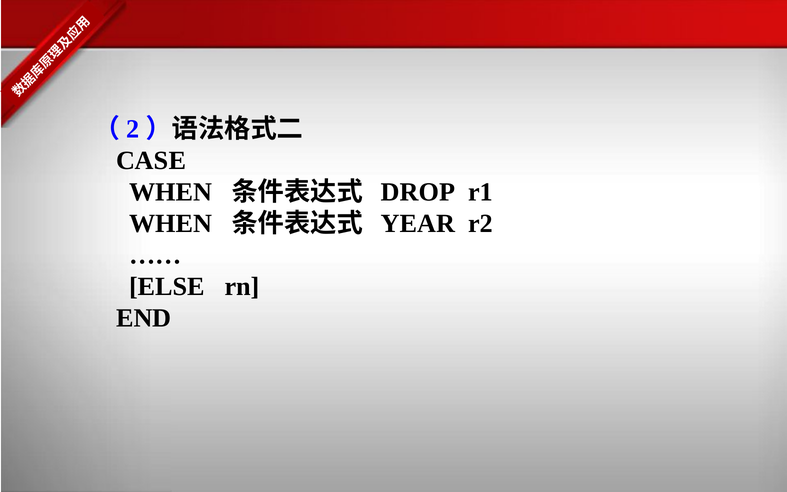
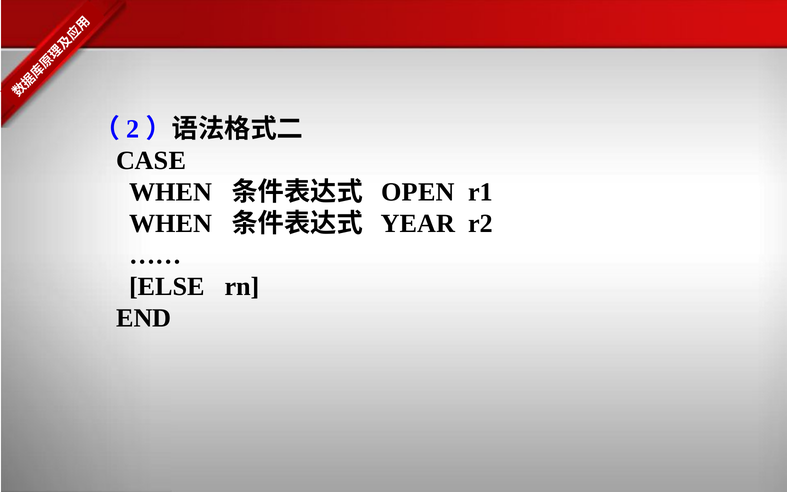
DROP: DROP -> OPEN (418, 192)
